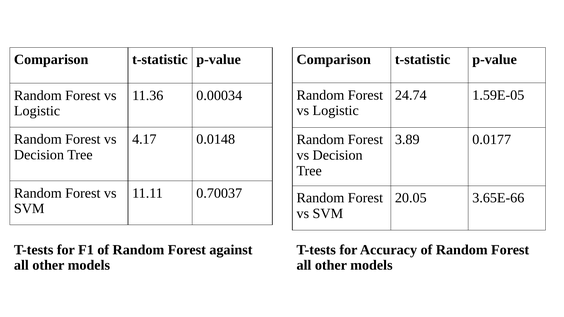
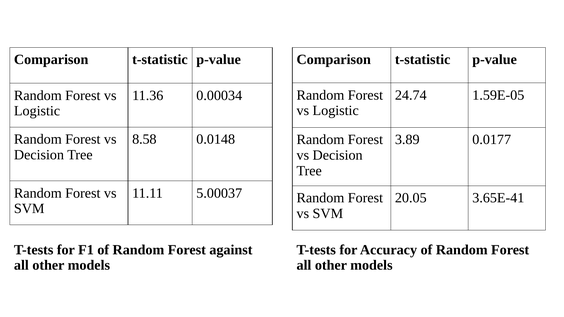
4.17: 4.17 -> 8.58 (144, 139)
0.70037: 0.70037 -> 5.00037 (219, 193)
3.65E-66: 3.65E-66 -> 3.65E-41 (498, 198)
